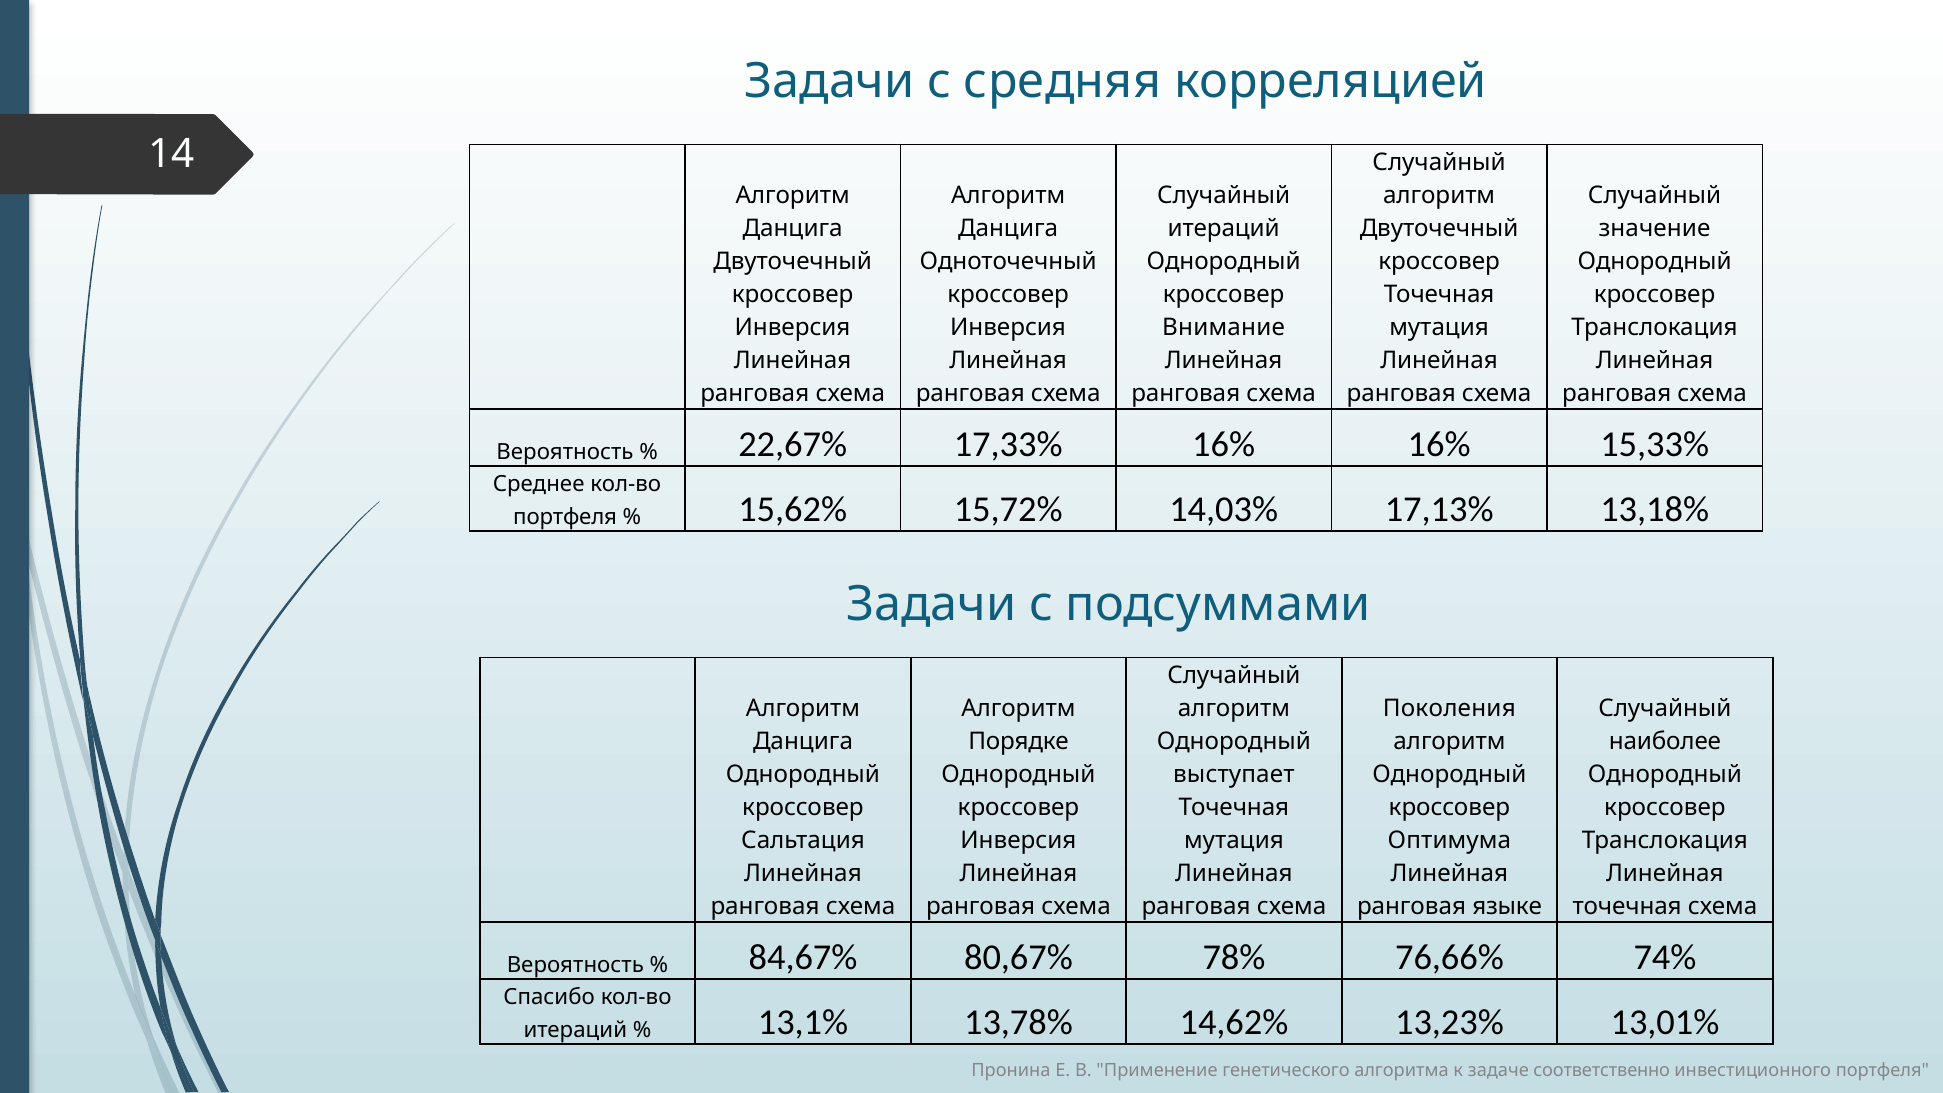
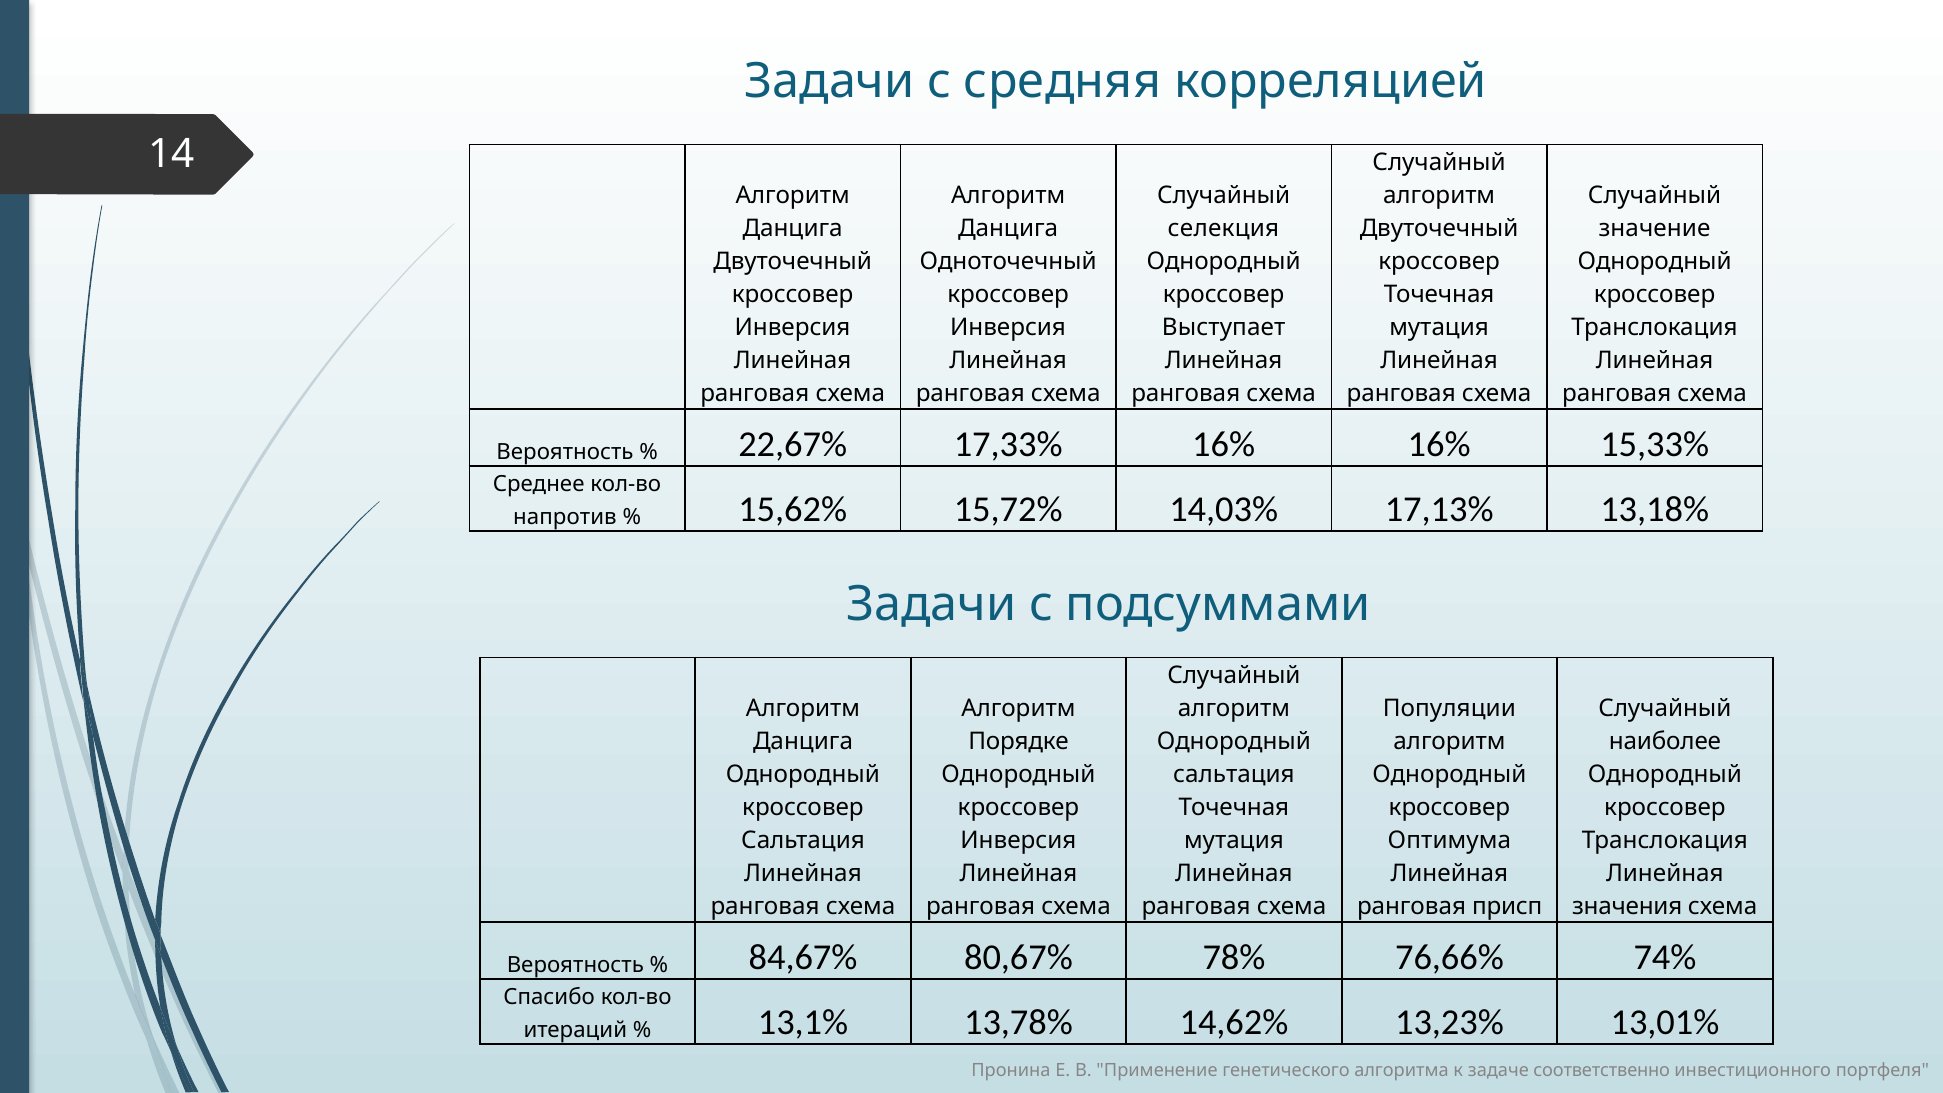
итераций: итераций -> селекция (1223, 229)
Внимание: Внимание -> Выступает (1224, 328)
портфеля: портфеля -> напротив (565, 517)
Поколения: Поколения -> Популяции (1449, 709)
выступает: выступает -> сальтация (1234, 775)
языке: языке -> присп (1507, 907)
точечная: точечная -> значения (1627, 907)
